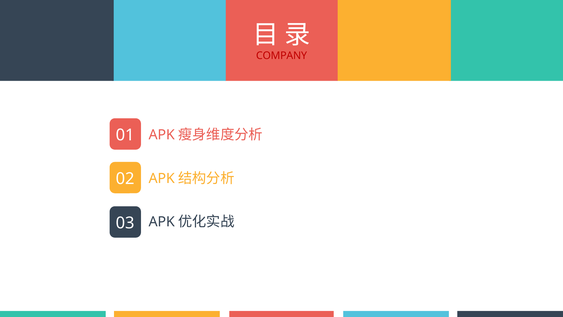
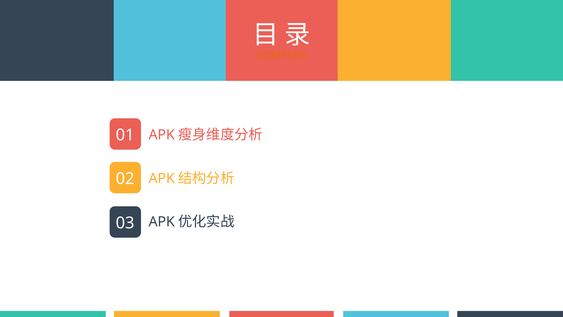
COMPANY colour: red -> orange (282, 56)
